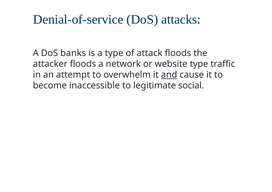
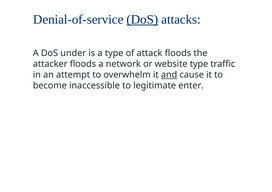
DoS underline: none -> present (142, 20)
banks: banks -> under (73, 53)
social: social -> enter (191, 86)
